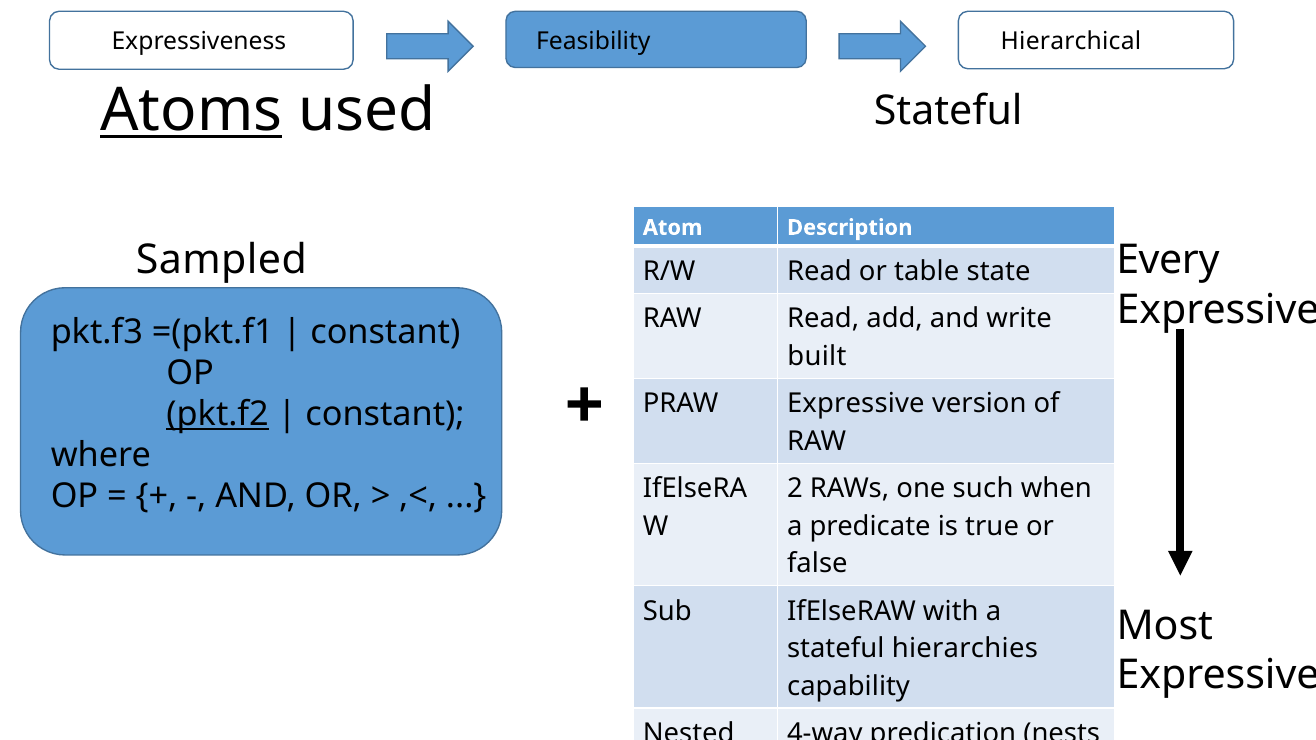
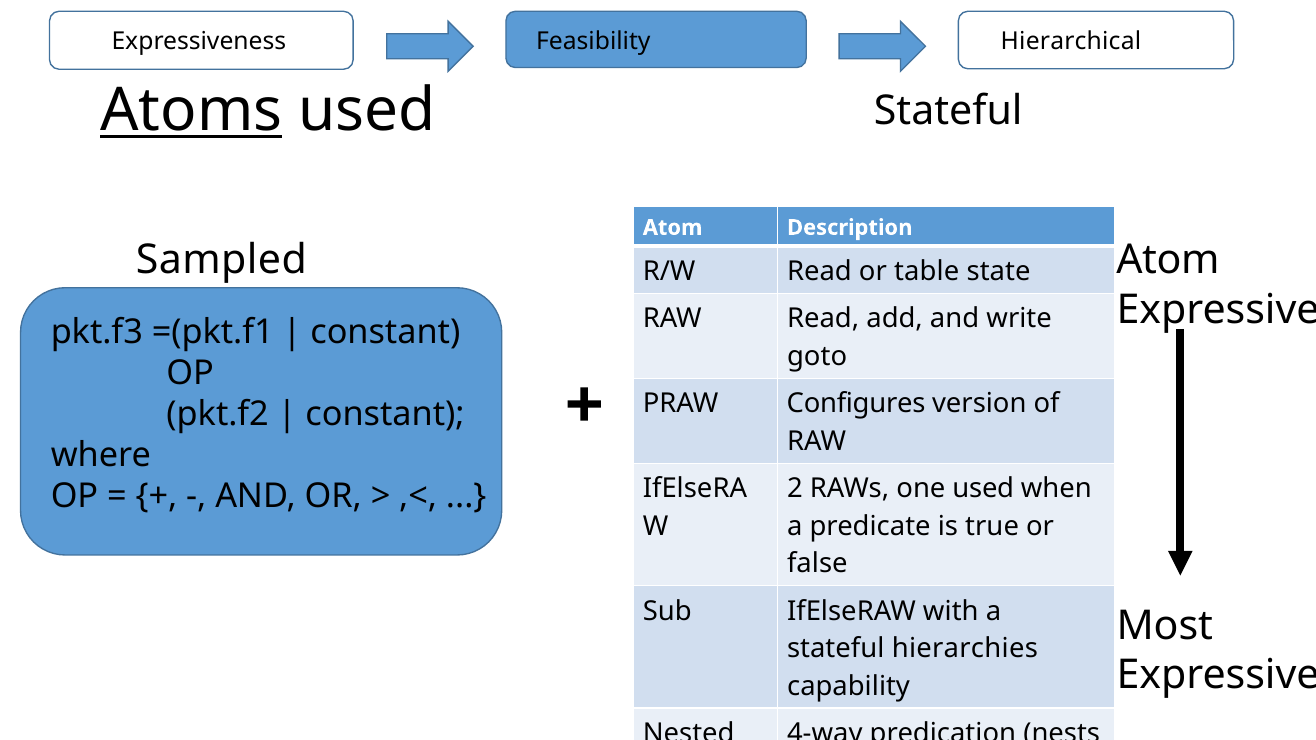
Every: Every -> Atom (1168, 260)
built: built -> goto (817, 356)
PRAW Expressive: Expressive -> Configures (856, 404)
pkt.f2 underline: present -> none (218, 414)
one such: such -> used (983, 489)
